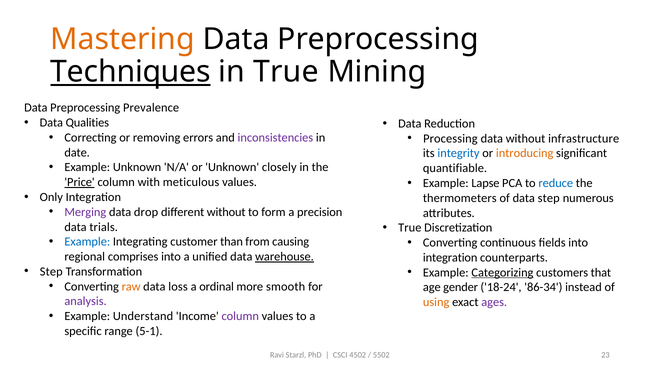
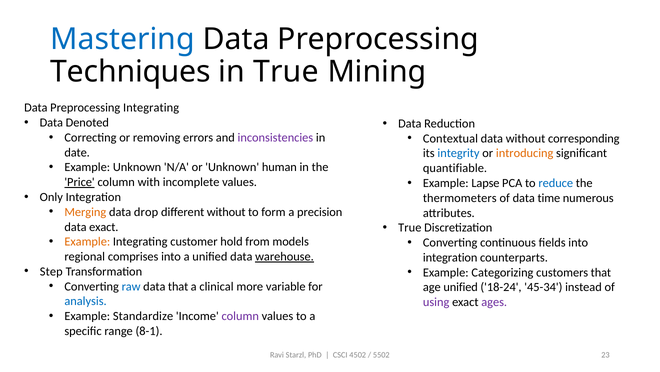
Mastering colour: orange -> blue (123, 39)
Techniques underline: present -> none (131, 72)
Preprocessing Prevalence: Prevalence -> Integrating (151, 108)
Qualities: Qualities -> Denoted (87, 123)
Processing: Processing -> Contextual (450, 138)
infrastructure: infrastructure -> corresponding (584, 138)
closely: closely -> human (279, 167)
meticulous: meticulous -> incomplete (191, 182)
data step: step -> time (549, 198)
Merging colour: purple -> orange (85, 212)
data trials: trials -> exact (104, 226)
Example colour: blue -> orange (87, 241)
than: than -> hold (232, 241)
causing: causing -> models (291, 241)
Categorizing underline: present -> none (502, 272)
raw colour: orange -> blue (131, 286)
data loss: loss -> that (178, 286)
ordinal: ordinal -> clinical (217, 286)
smooth: smooth -> variable (286, 286)
age gender: gender -> unified (461, 287)
86-34: 86-34 -> 45-34 (543, 287)
analysis colour: purple -> blue (86, 301)
using colour: orange -> purple (436, 302)
Understand: Understand -> Standardize (143, 316)
5-1: 5-1 -> 8-1 (149, 330)
